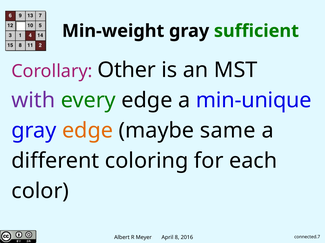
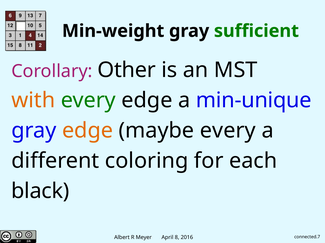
with colour: purple -> orange (33, 101)
maybe same: same -> every (228, 131)
color: color -> black (40, 192)
